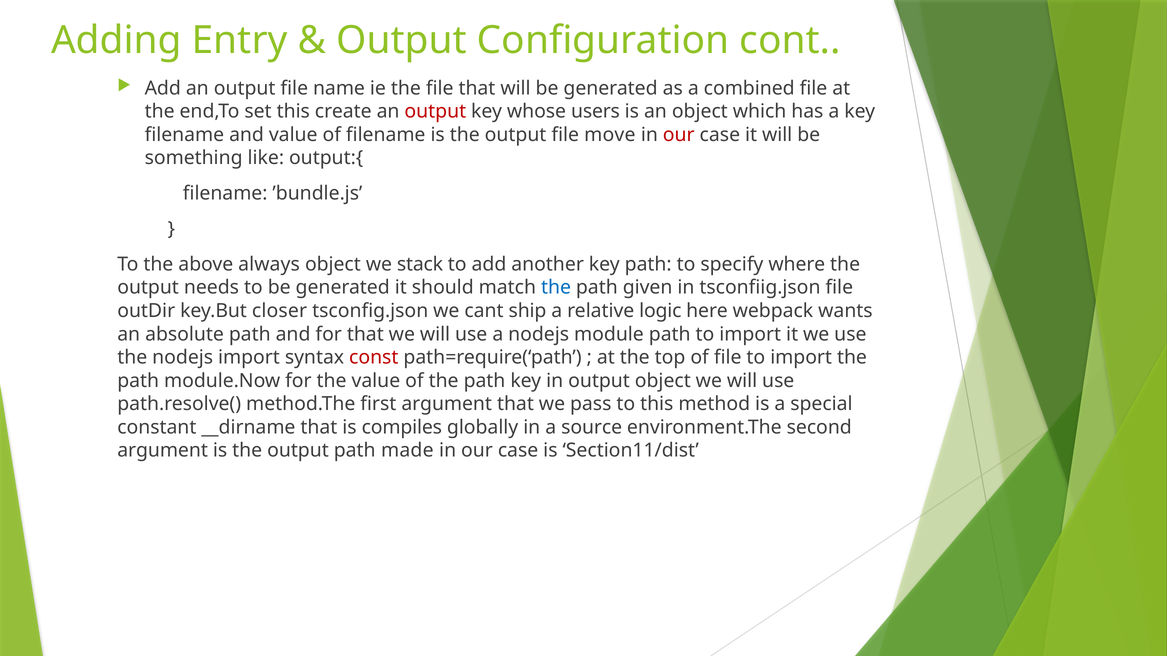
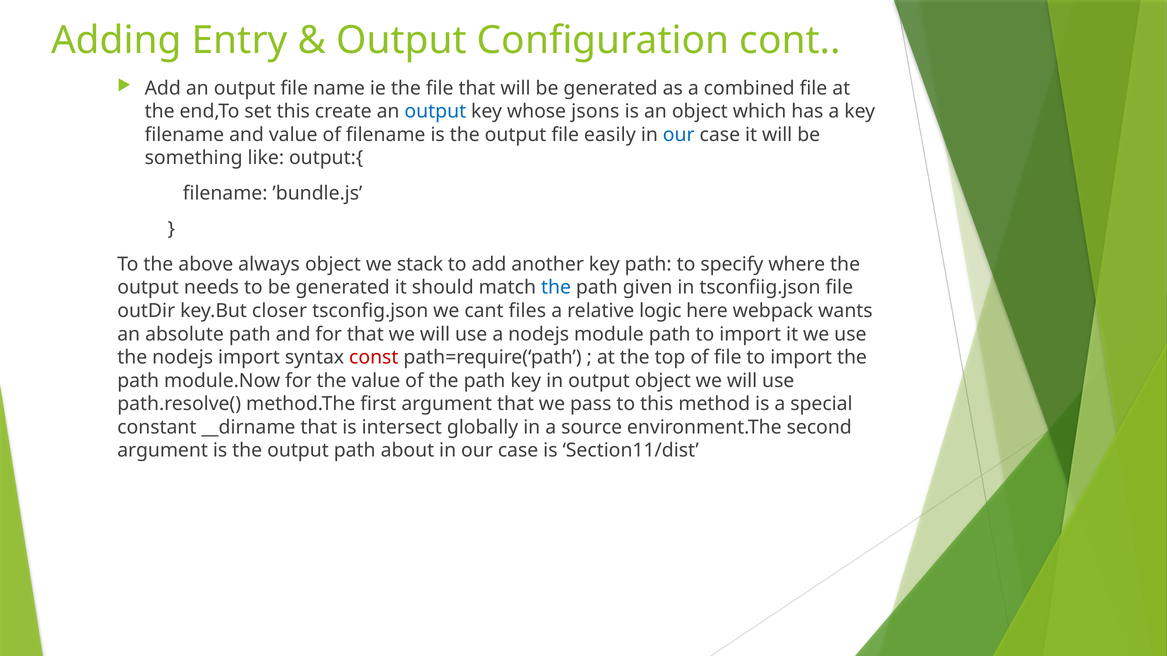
output colour: red -> blue (435, 112)
users: users -> jsons (595, 112)
move: move -> easily (610, 135)
our colour: red -> blue (679, 135)
ship: ship -> files (527, 311)
compiles: compiles -> intersect (402, 428)
made: made -> about (407, 451)
